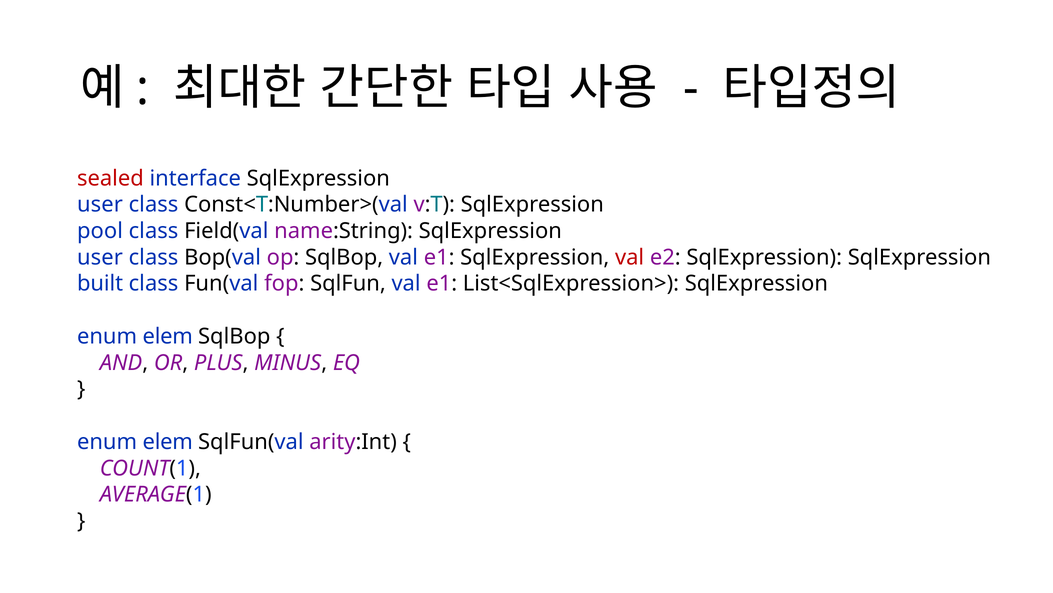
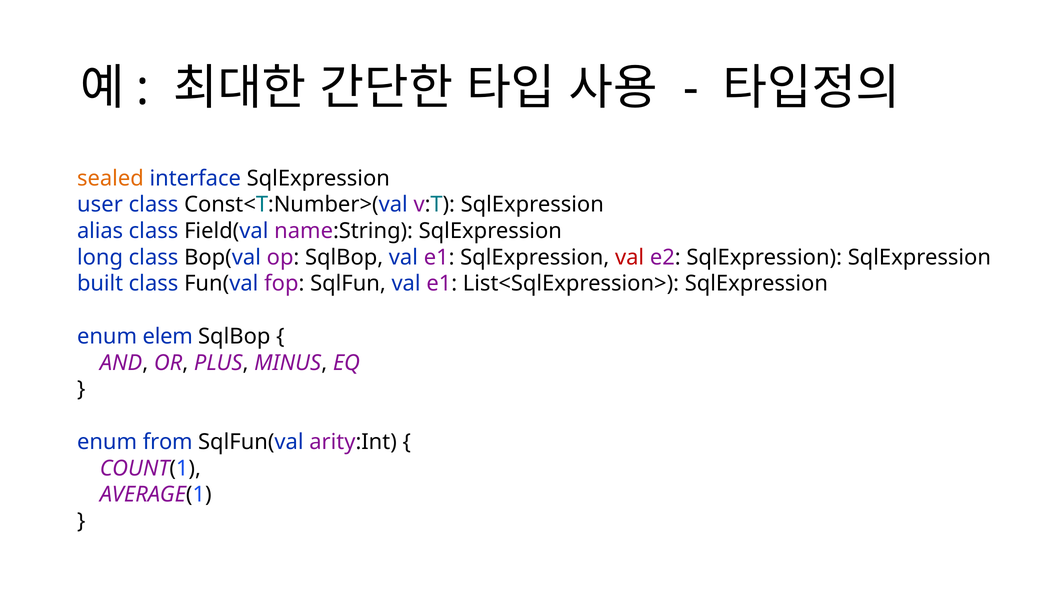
sealed colour: red -> orange (110, 178)
pool: pool -> alias (100, 231)
user: user -> long (100, 257)
elem: elem -> from (168, 441)
